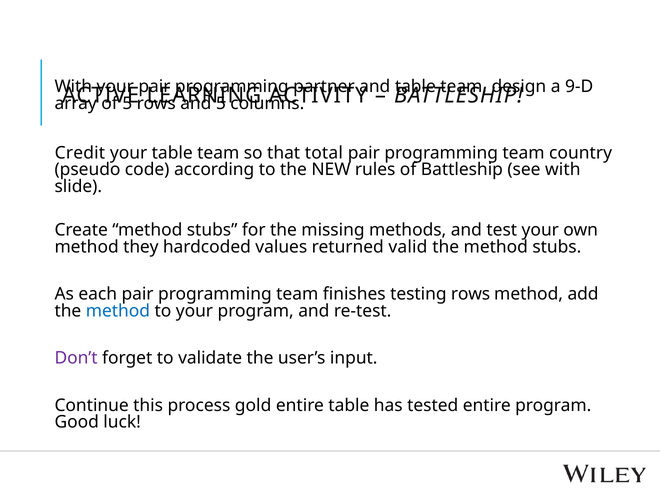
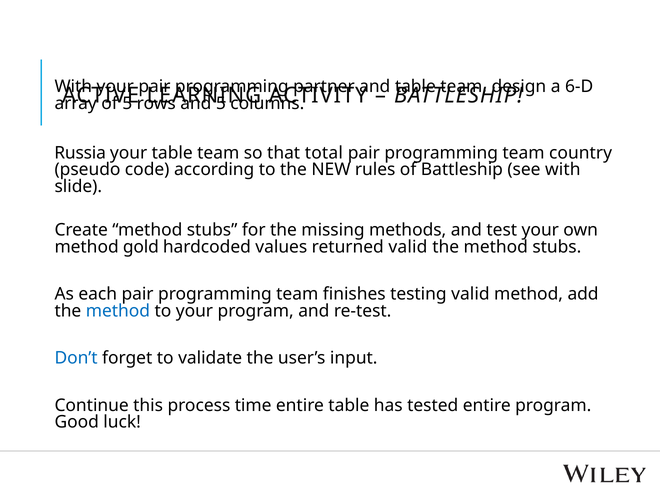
9-D: 9-D -> 6-D (579, 87)
Credit: Credit -> Russia (80, 153)
they: they -> gold (141, 247)
testing rows: rows -> valid (470, 294)
Don’t colour: purple -> blue (76, 358)
gold: gold -> time (253, 405)
